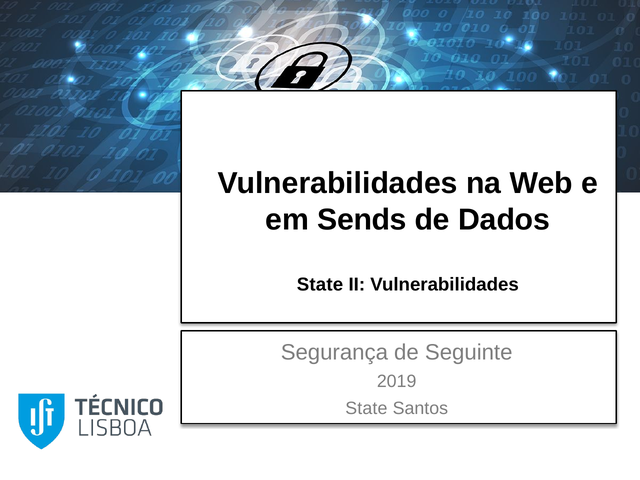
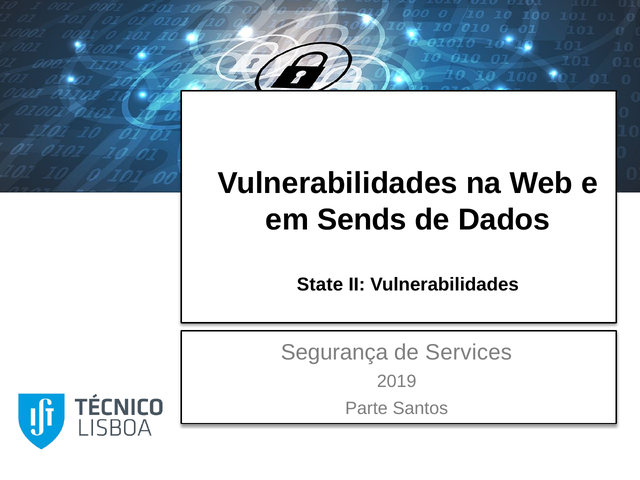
Seguinte: Seguinte -> Services (469, 353)
State: State -> Parte (366, 408)
